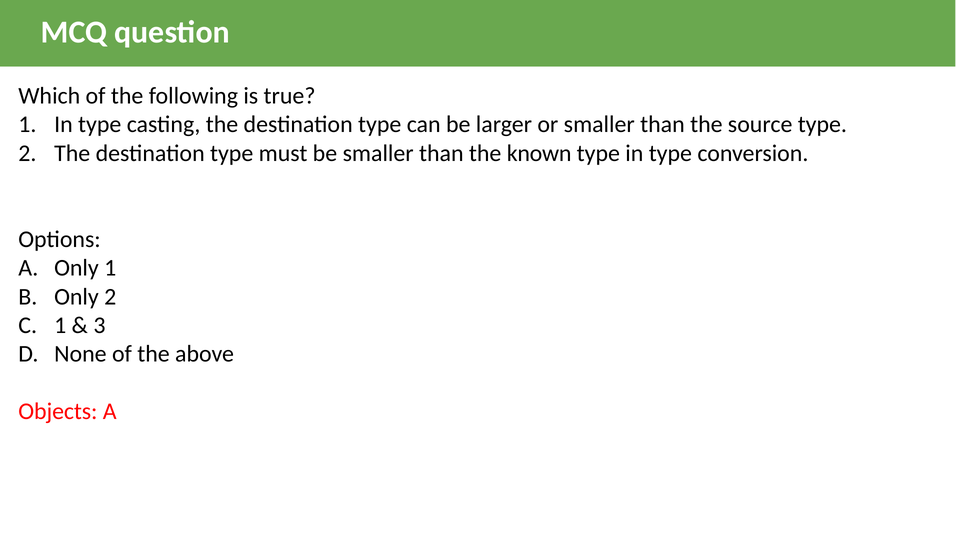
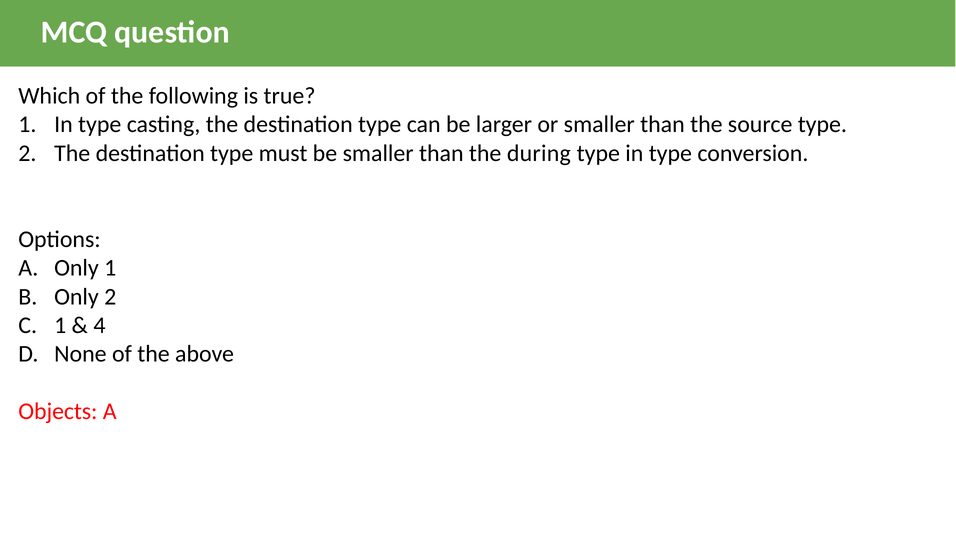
known: known -> during (539, 153)
3: 3 -> 4 (99, 325)
